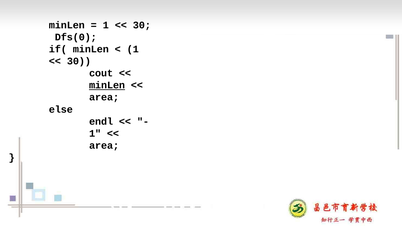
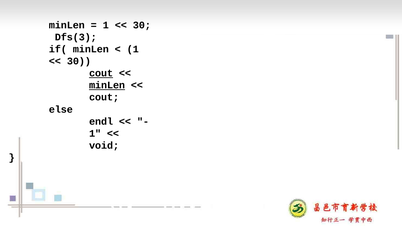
Dfs(0: Dfs(0 -> Dfs(3 (76, 37)
cout underline: none -> present (101, 73)
area: area -> cout (104, 97)
area: area -> void (104, 146)
